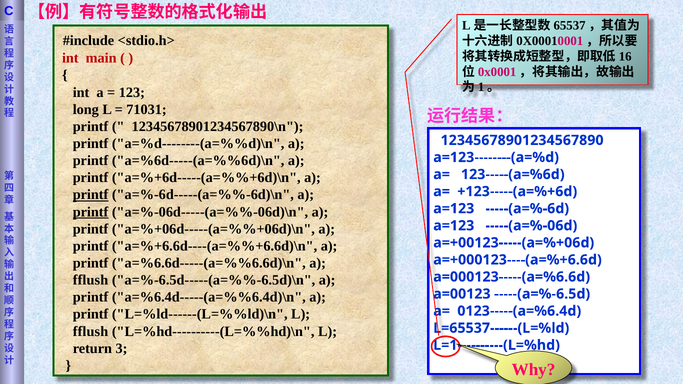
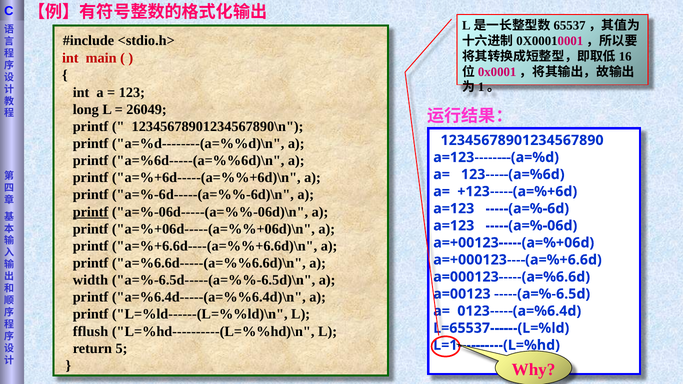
71031: 71031 -> 26049 (147, 109)
printf underline: present -> none (91, 195)
fflush: fflush -> width (90, 280)
3: 3 -> 5 (122, 349)
